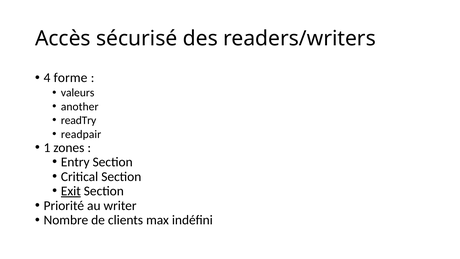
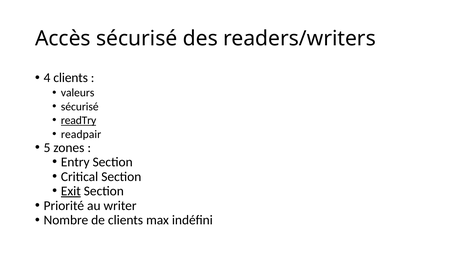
4 forme: forme -> clients (71, 78)
another: another -> sécurisé (80, 107)
readTry underline: none -> present (79, 120)
1: 1 -> 5 (47, 147)
